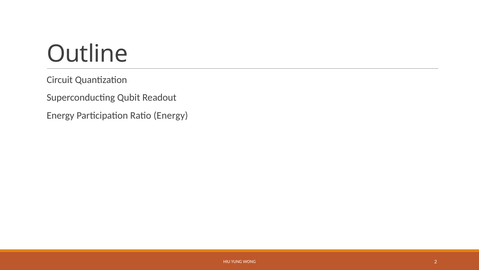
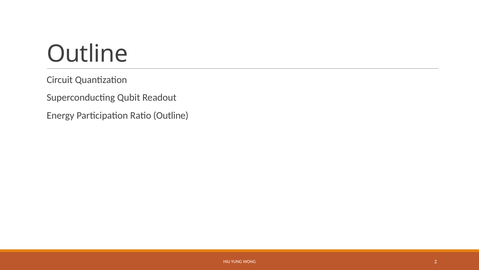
Ratio Energy: Energy -> Outline (171, 115)
